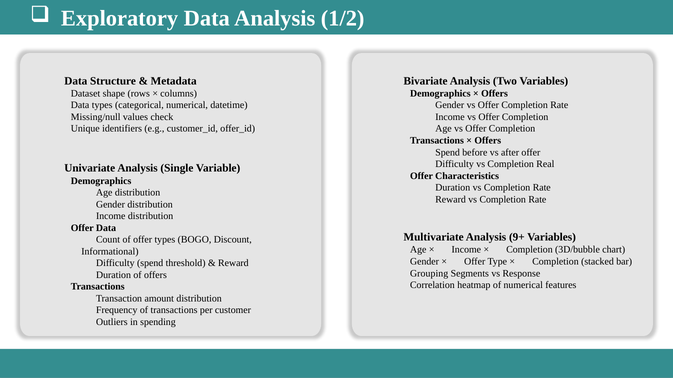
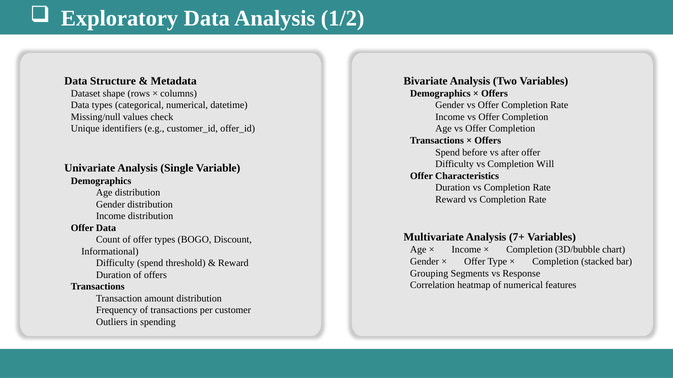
Real: Real -> Will (545, 164)
9+: 9+ -> 7+ (517, 238)
